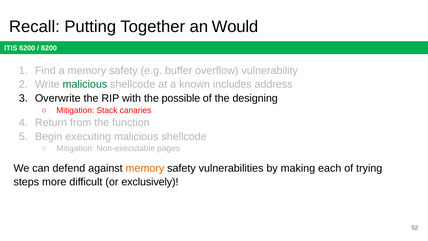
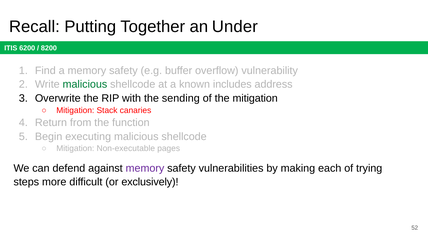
Would: Would -> Under (235, 27)
possible: possible -> sending (181, 98)
the designing: designing -> mitigation (255, 98)
memory colour: orange -> purple (145, 168)
